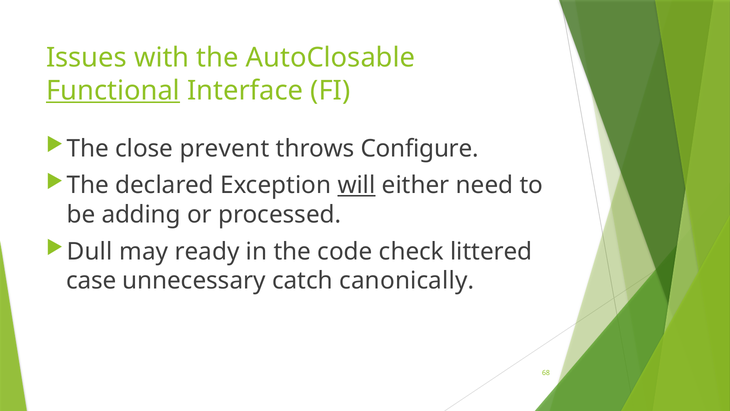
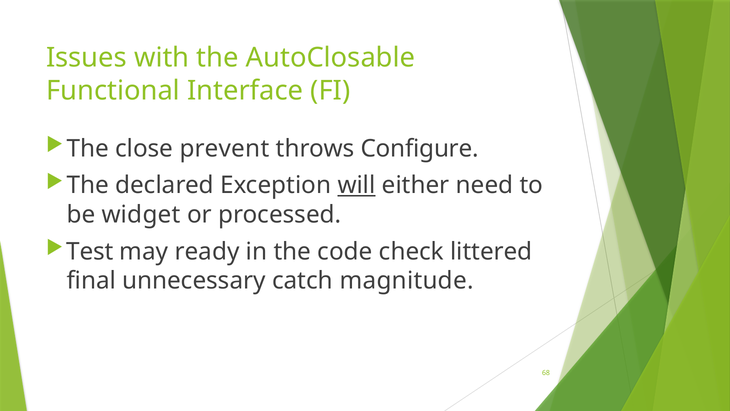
Functional underline: present -> none (113, 90)
adding: adding -> widget (141, 214)
Dull: Dull -> Test (90, 251)
case: case -> final (91, 280)
canonically: canonically -> magnitude (407, 280)
